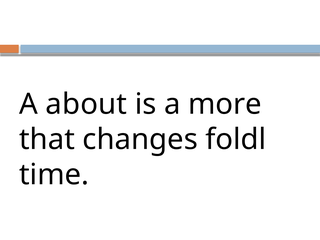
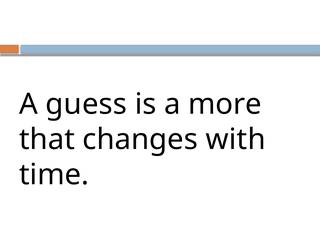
about: about -> guess (86, 104)
foldl: foldl -> with (236, 139)
